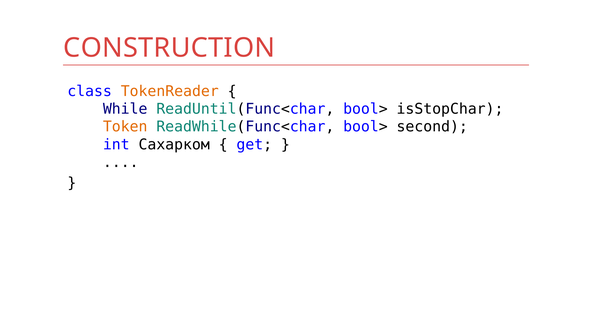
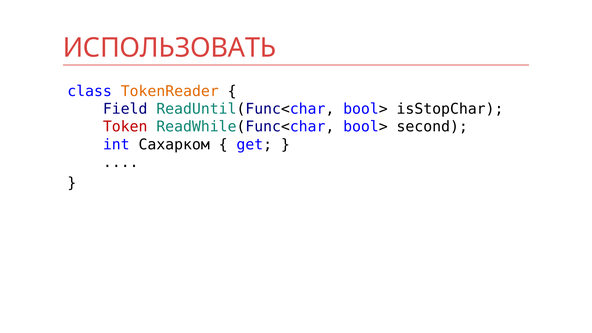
CONSTRUCTION: CONSTRUCTION -> ИСПОЛЬЗОВАТЬ (169, 48)
While: While -> Field (125, 109)
Token colour: orange -> red (125, 127)
